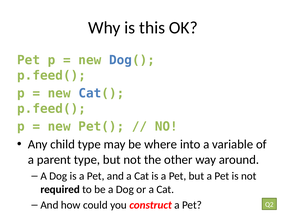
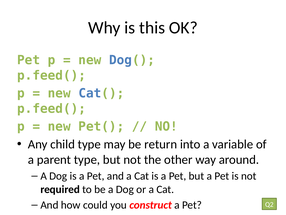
where: where -> return (161, 144)
